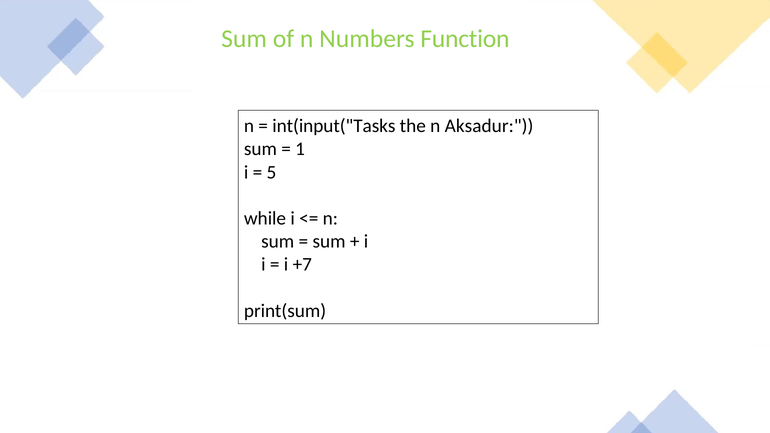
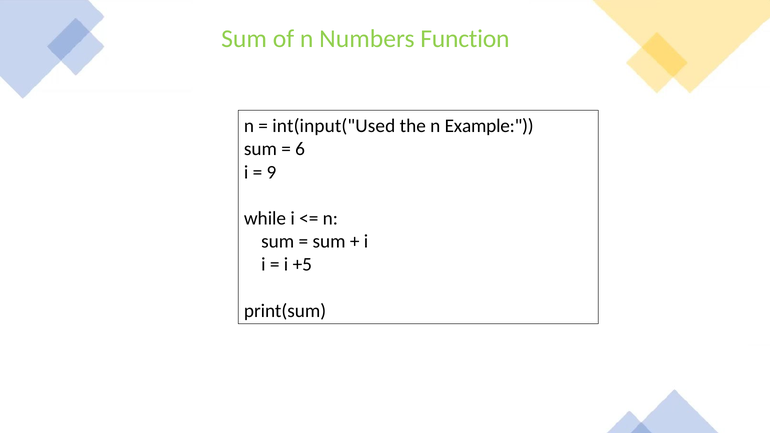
int(input("Tasks: int(input("Tasks -> int(input("Used (334, 126)
Aksadur: Aksadur -> Example (489, 126)
1: 1 -> 6 (300, 149)
5: 5 -> 9 (271, 172)
+7: +7 -> +5 (302, 265)
